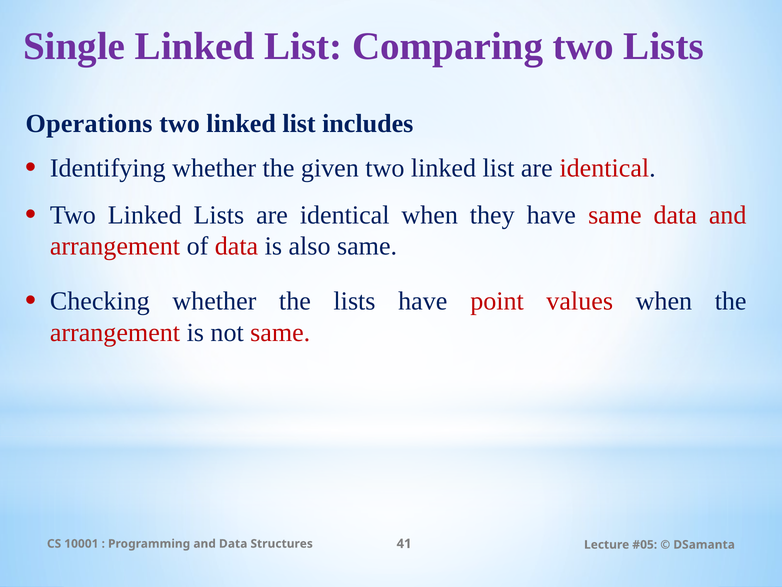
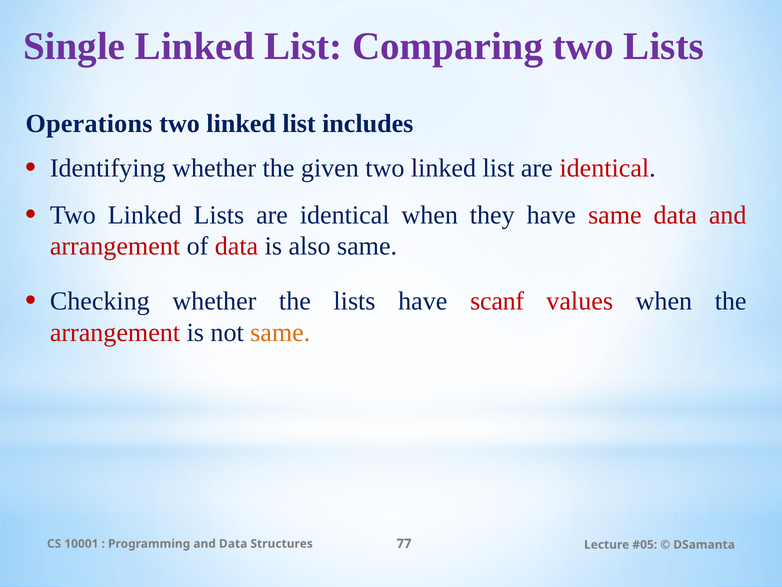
point: point -> scanf (497, 301)
same colour: red -> orange (280, 332)
41: 41 -> 77 (404, 543)
